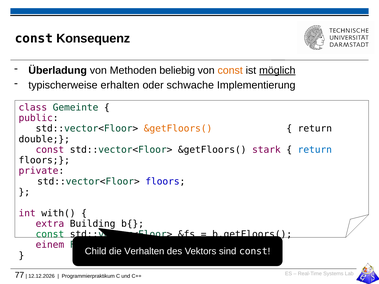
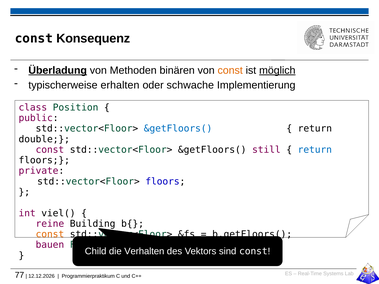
Überladung underline: none -> present (58, 70)
beliebig: beliebig -> binären (177, 70)
Gemeinte: Gemeinte -> Position (76, 108)
&getFloors( colour: orange -> blue (178, 129)
stark: stark -> still (266, 150)
with(: with( -> viel( (58, 213)
extra: extra -> reine (50, 224)
const colour: green -> orange (50, 234)
einem: einem -> bauen (50, 245)
